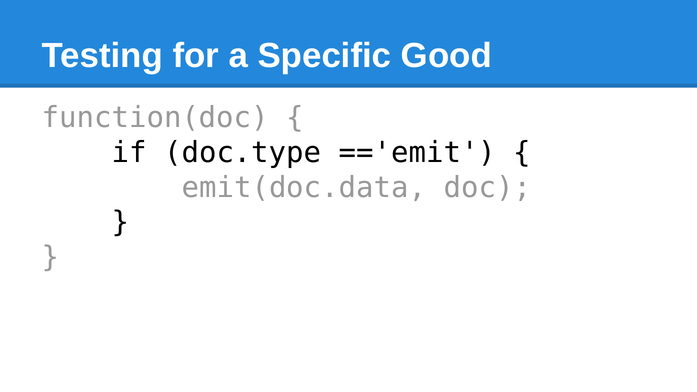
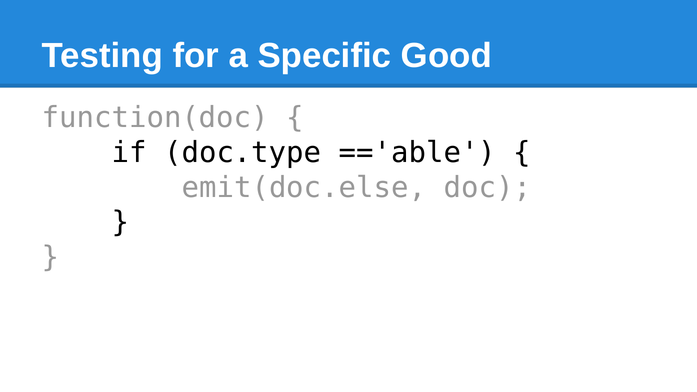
=='emit: =='emit -> =='able (417, 153)
emit(doc.data: emit(doc.data -> emit(doc.else (304, 188)
